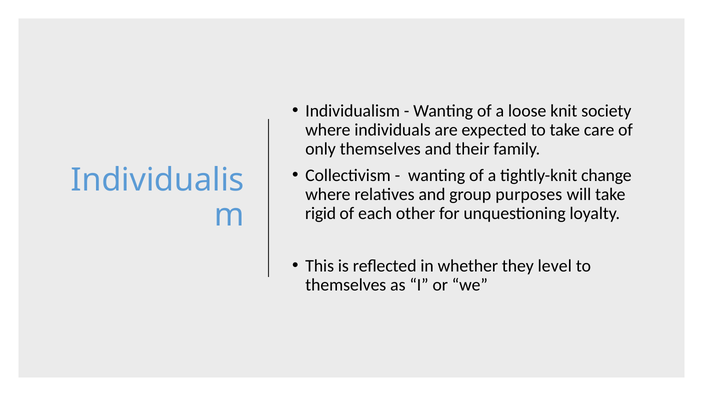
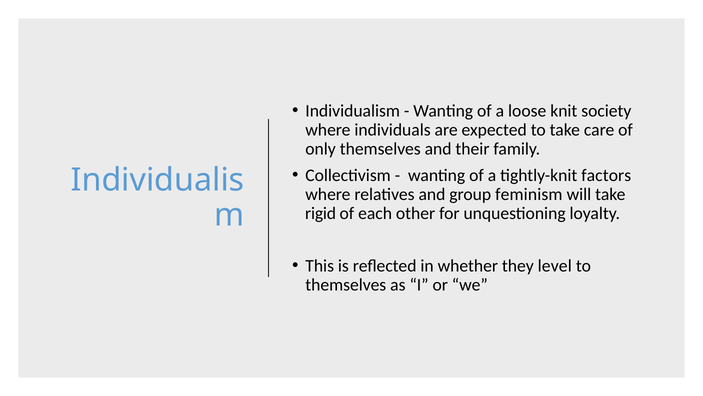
change: change -> factors (606, 175)
purposes: purposes -> feminism (529, 194)
